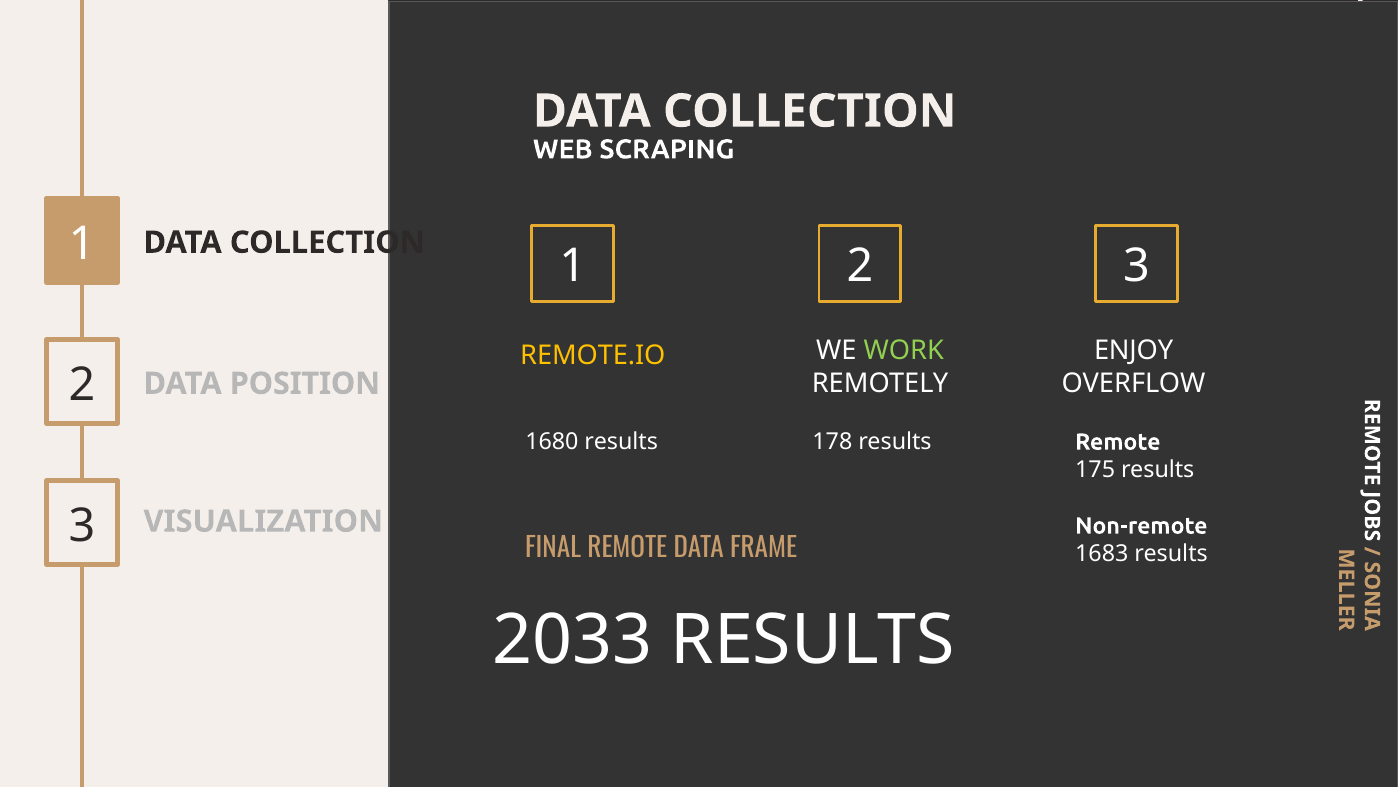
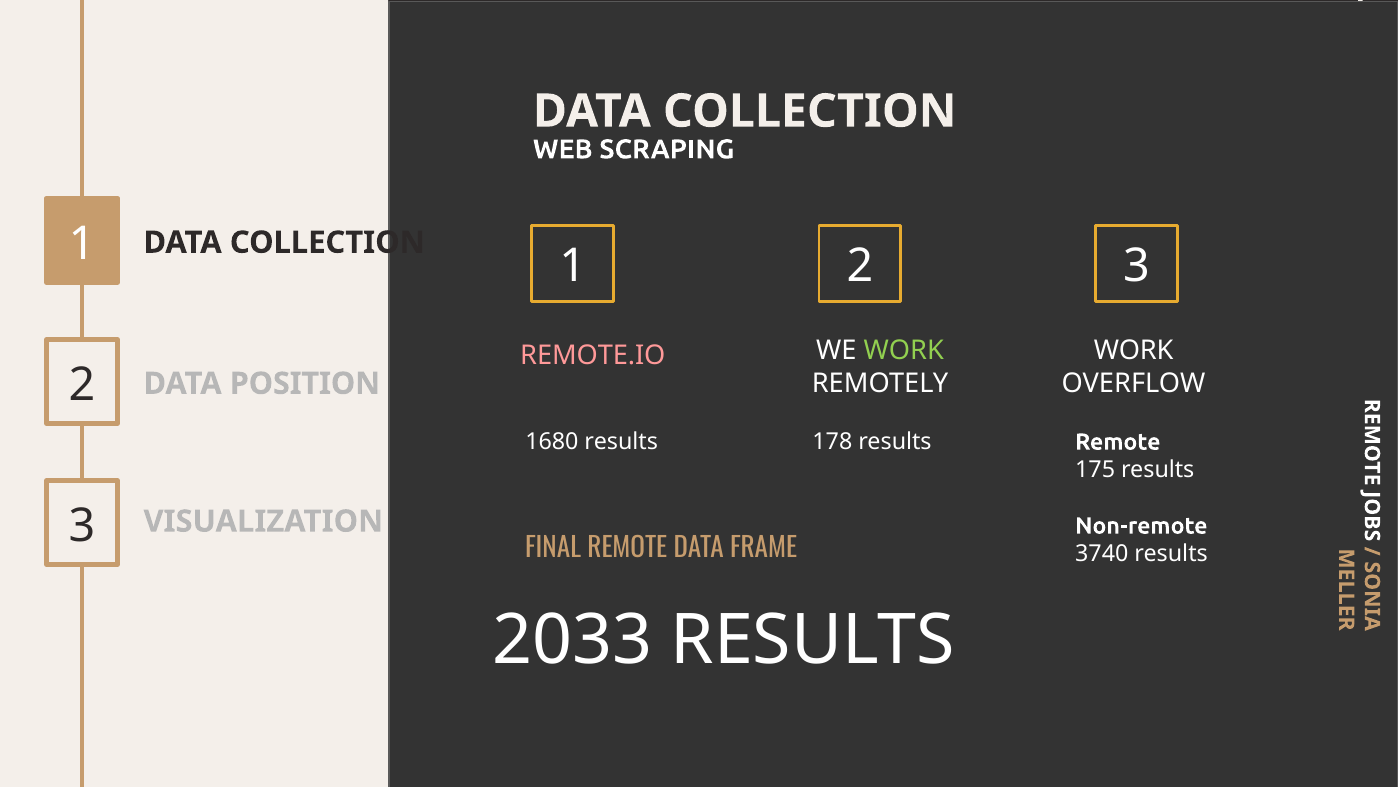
ENJOY: ENJOY -> WORK (1134, 350)
REMOTE.IO colour: yellow -> pink (593, 355)
1683: 1683 -> 3740 (1102, 553)
